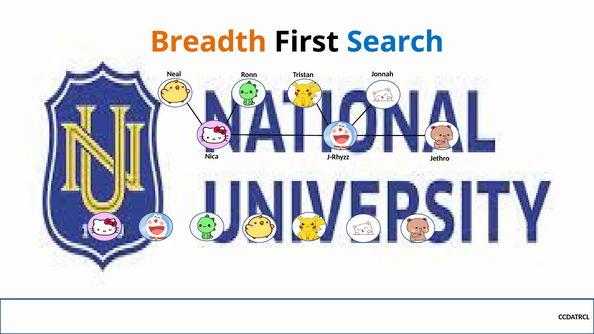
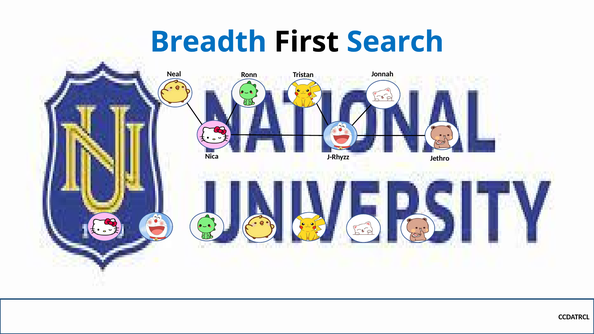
Breadth colour: orange -> blue (208, 42)
